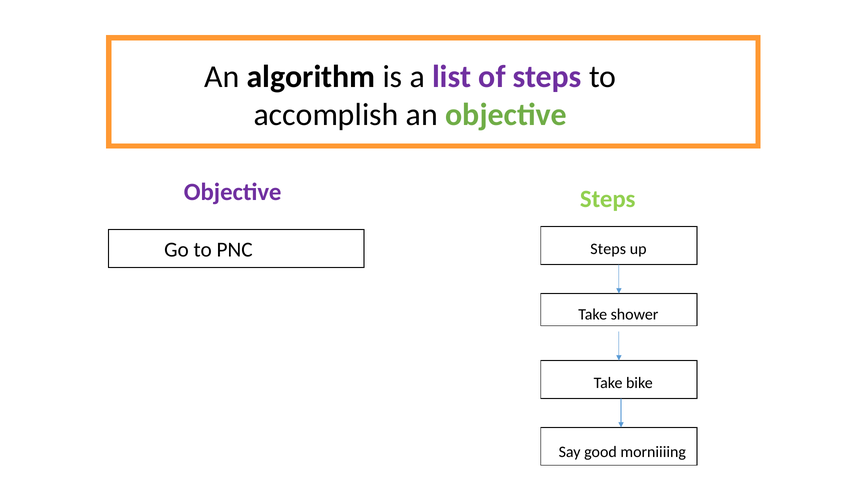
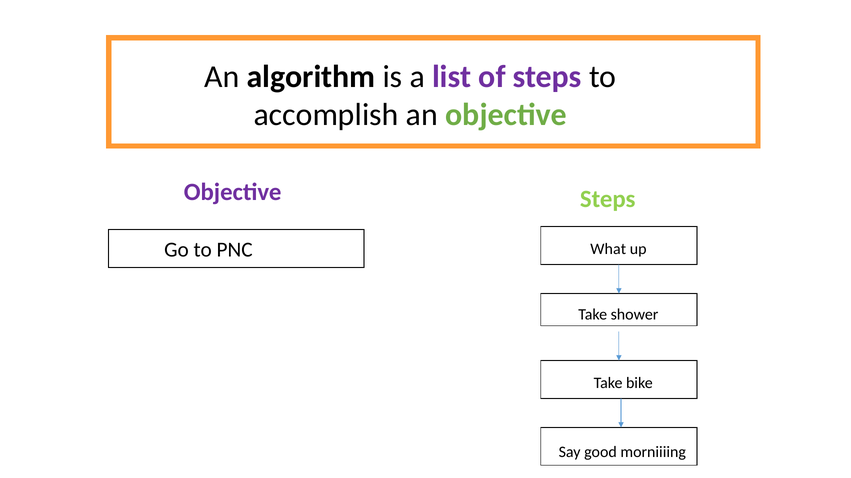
Steps: Steps -> What (608, 249)
